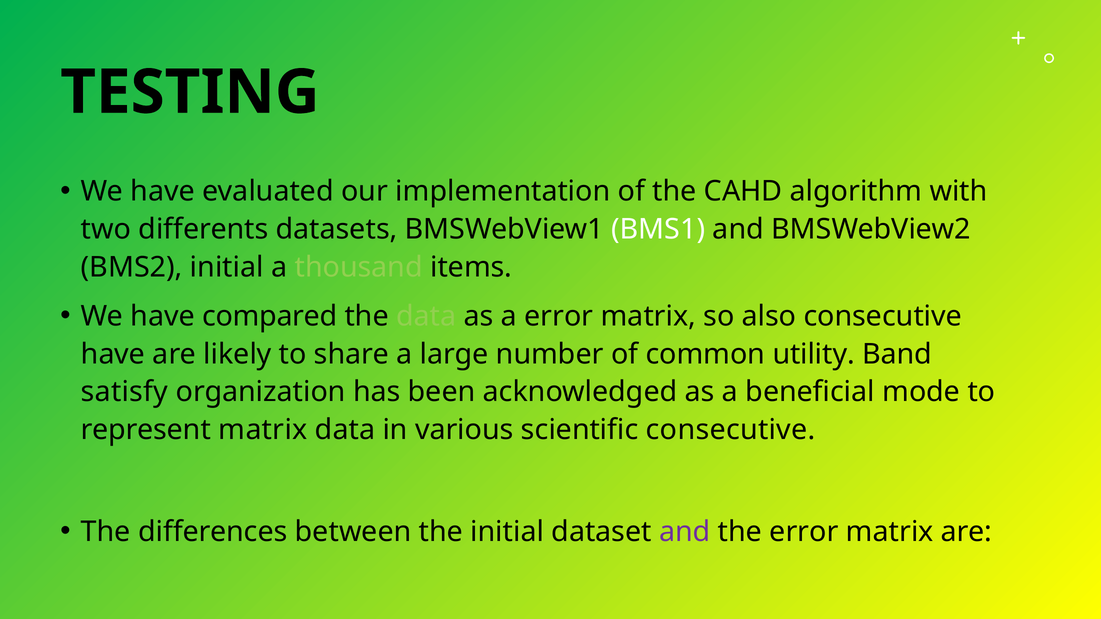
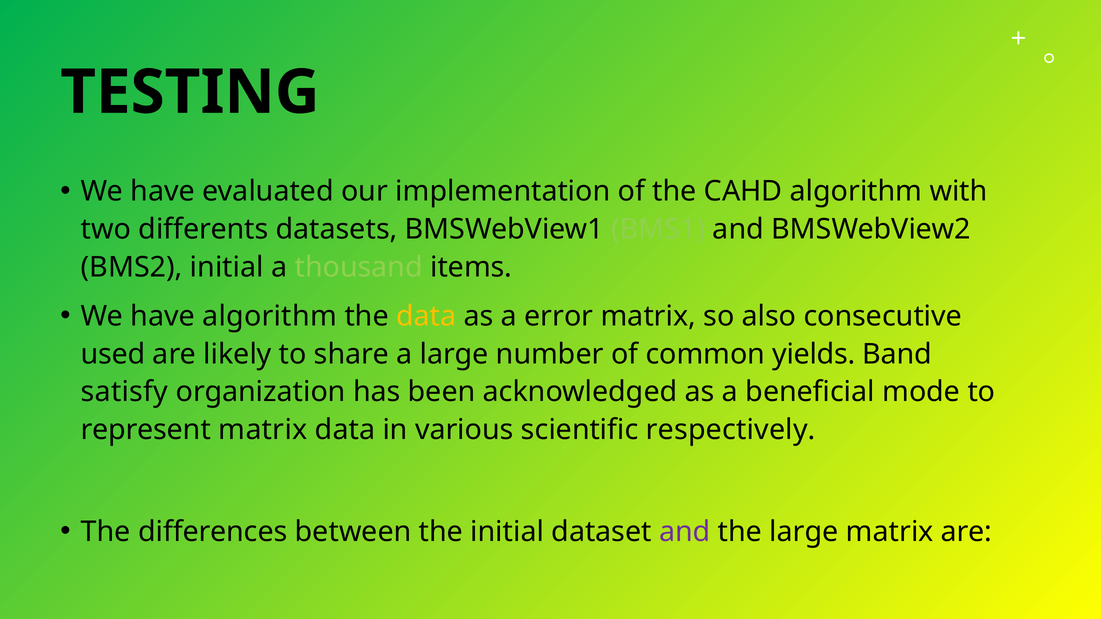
BMS1 colour: white -> light green (658, 229)
have compared: compared -> algorithm (270, 317)
data colour: light green -> yellow (426, 317)
have: have -> used (113, 354)
utility: utility -> yields (814, 354)
scientific consecutive: consecutive -> respectively (731, 430)
the error: error -> large (804, 532)
